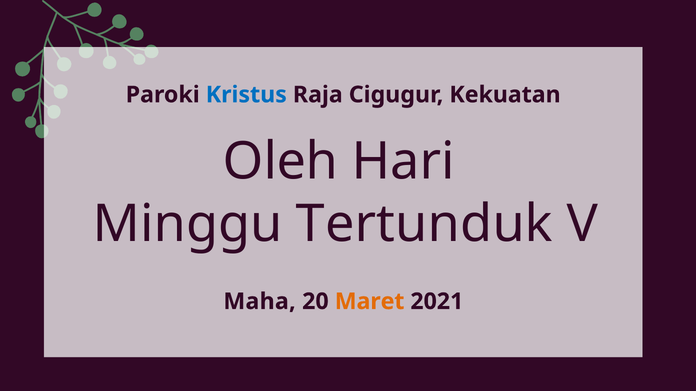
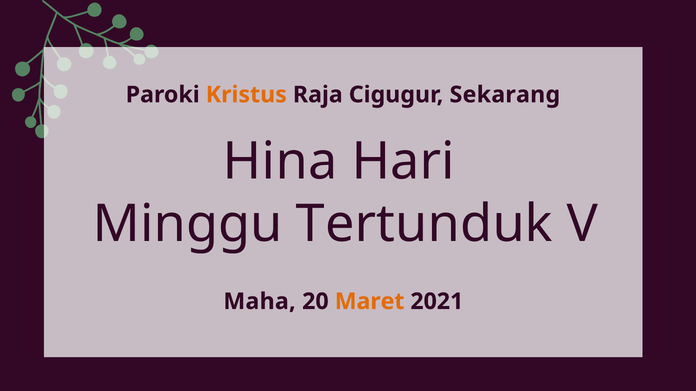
Kristus colour: blue -> orange (246, 95)
Kekuatan: Kekuatan -> Sekarang (505, 95)
Oleh: Oleh -> Hina (280, 162)
